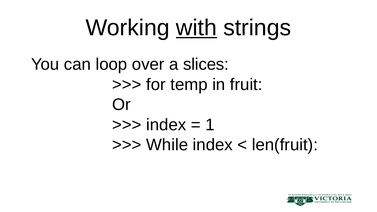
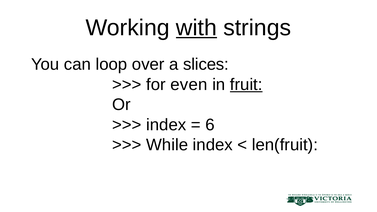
temp: temp -> even (189, 85)
fruit underline: none -> present (246, 85)
1: 1 -> 6 (210, 125)
